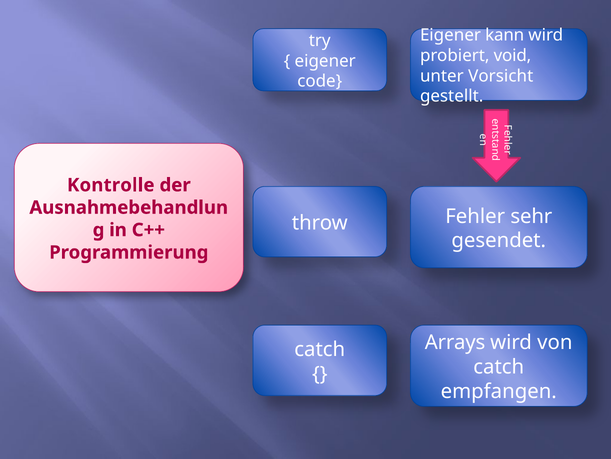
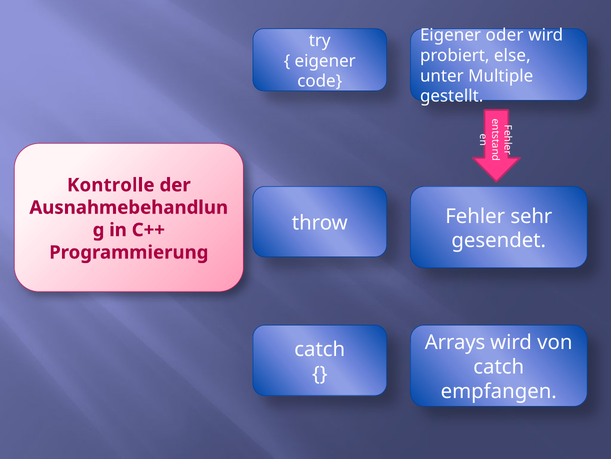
kann: kann -> oder (505, 35)
void: void -> else (512, 55)
Vorsicht: Vorsicht -> Multiple (501, 76)
